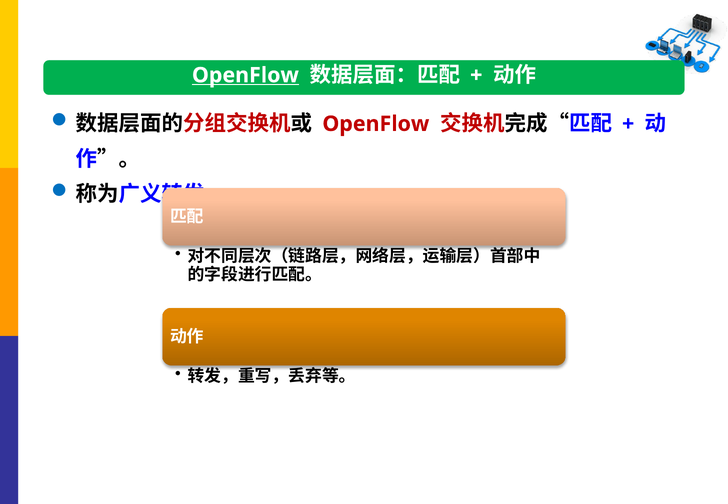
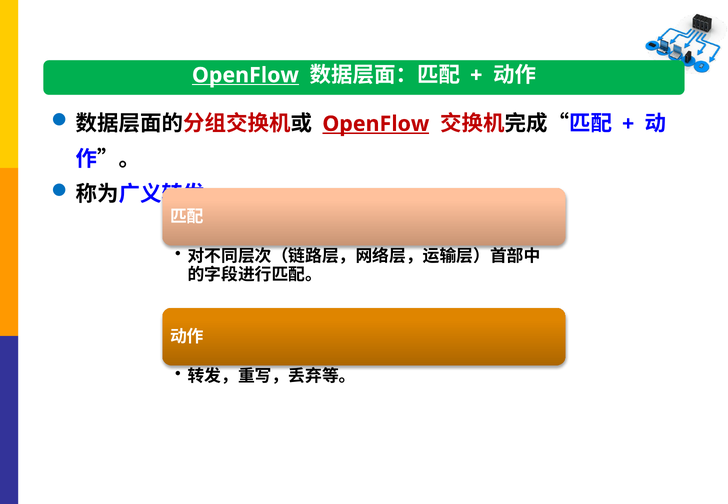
OpenFlow underline: none -> present (376, 124)
